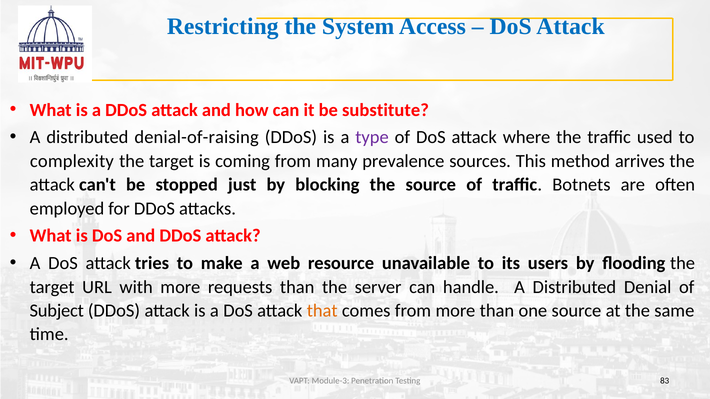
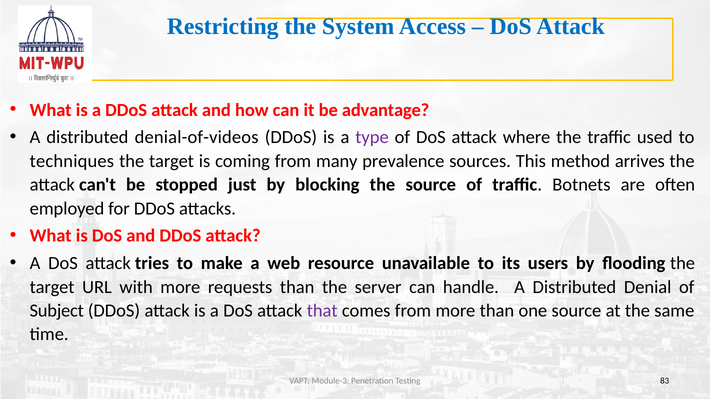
substitute: substitute -> advantage (386, 110)
denial-of-raising: denial-of-raising -> denial-of-videos (197, 137)
complexity: complexity -> techniques (72, 161)
that colour: orange -> purple (322, 311)
